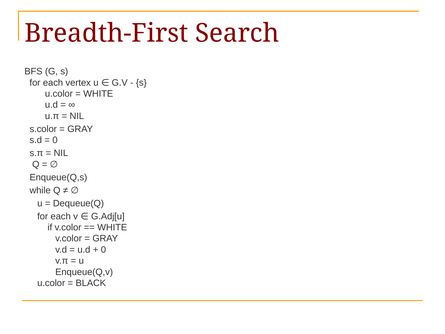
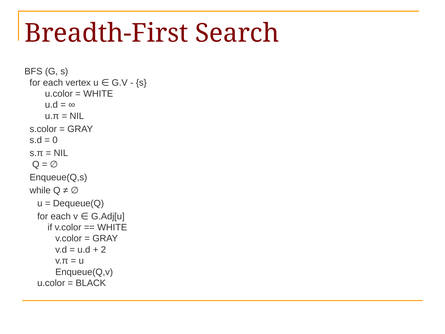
0: 0 -> 2 (103, 249)
